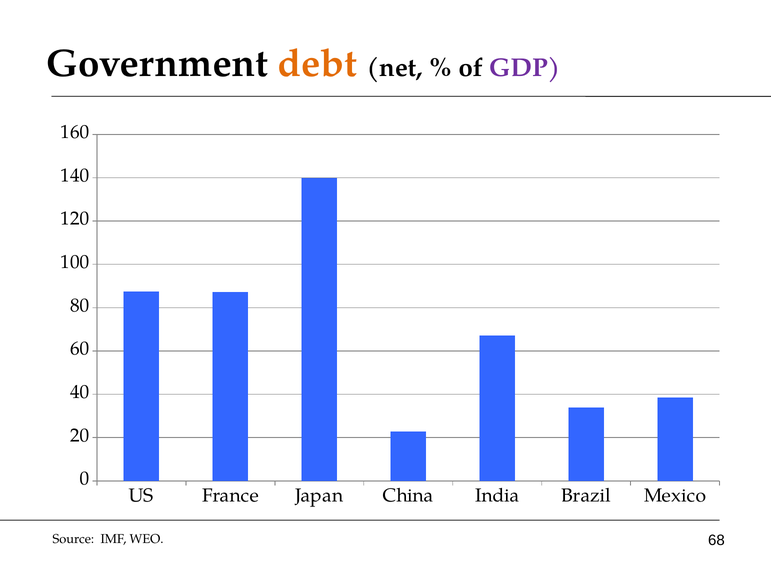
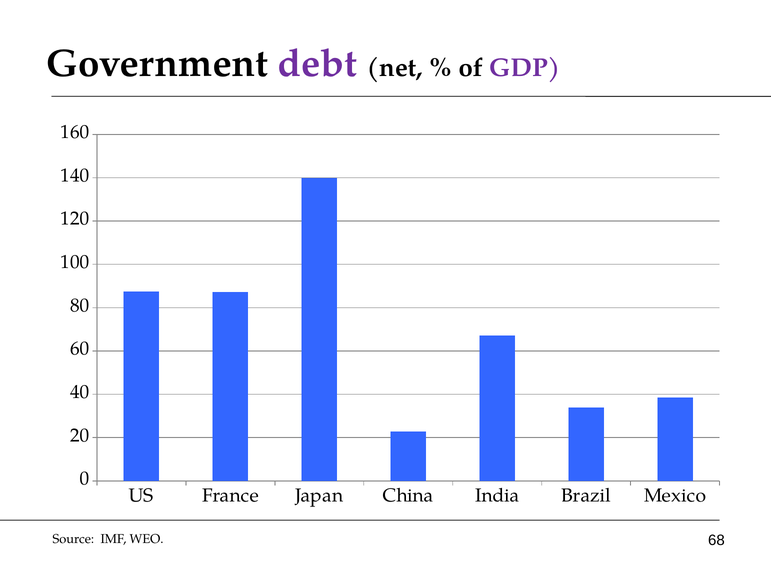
debt colour: orange -> purple (317, 64)
